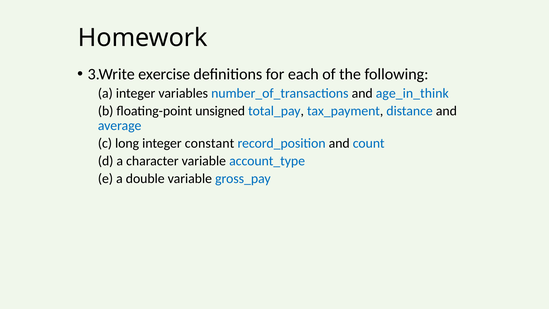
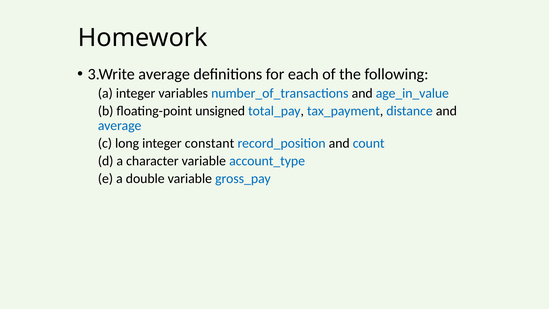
3.Write exercise: exercise -> average (164, 74)
age_in_think: age_in_think -> age_in_value (412, 93)
